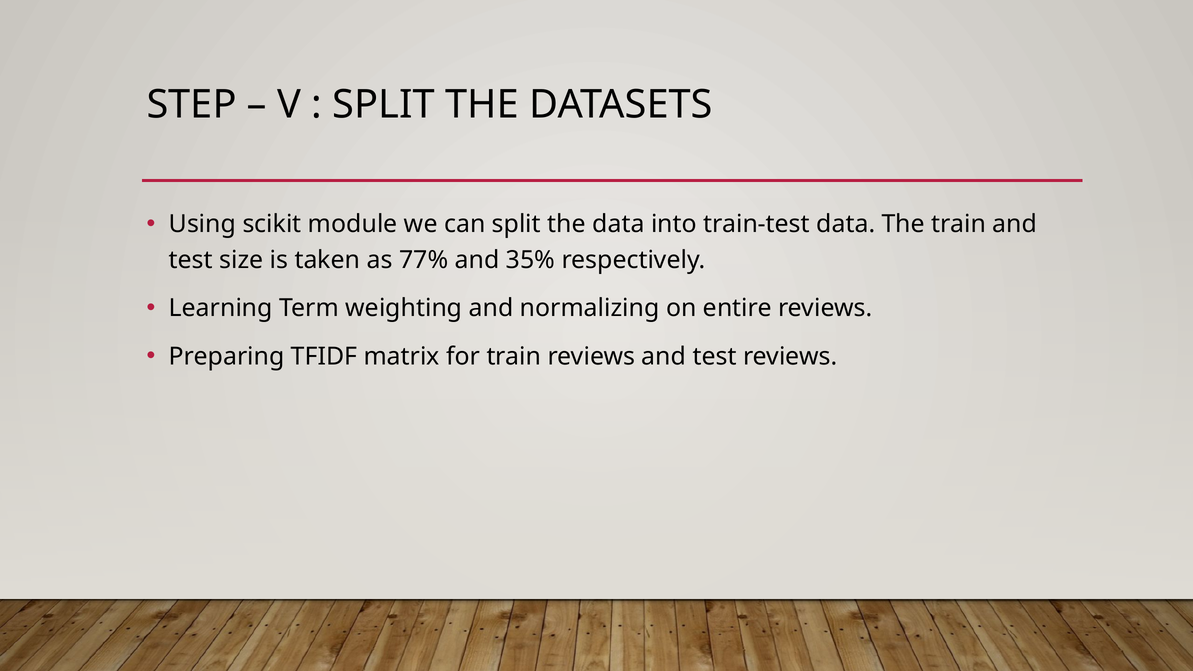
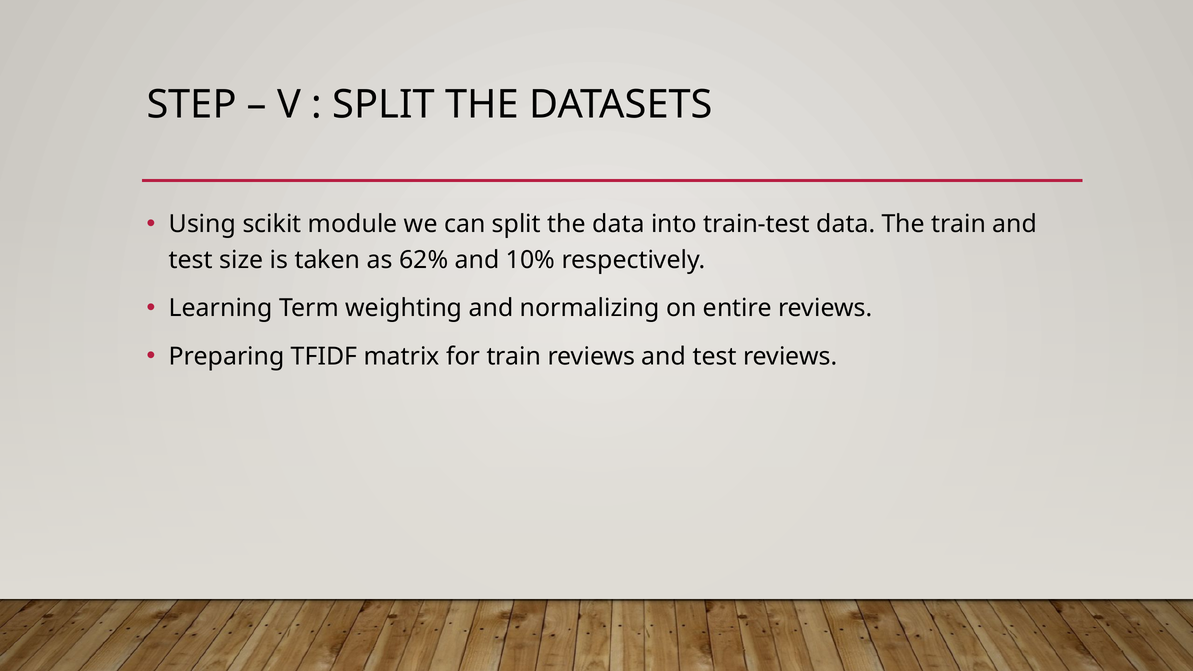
77%: 77% -> 62% (424, 260)
35%: 35% -> 10% (530, 260)
